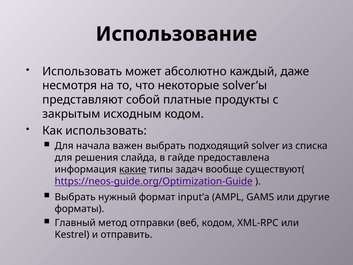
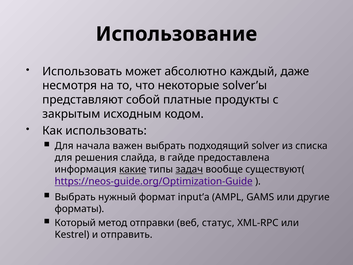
задач underline: none -> present (189, 169)
Главный: Главный -> Который (75, 223)
веб кодом: кодом -> статус (218, 223)
